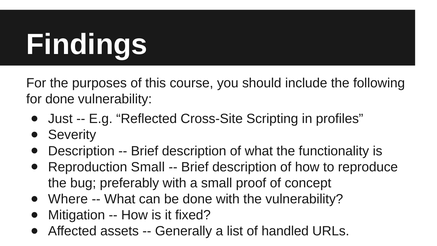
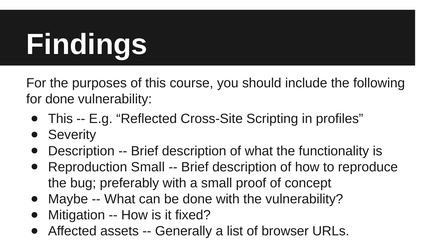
Just: Just -> This (60, 119)
Where: Where -> Maybe (68, 199)
handled: handled -> browser (285, 231)
